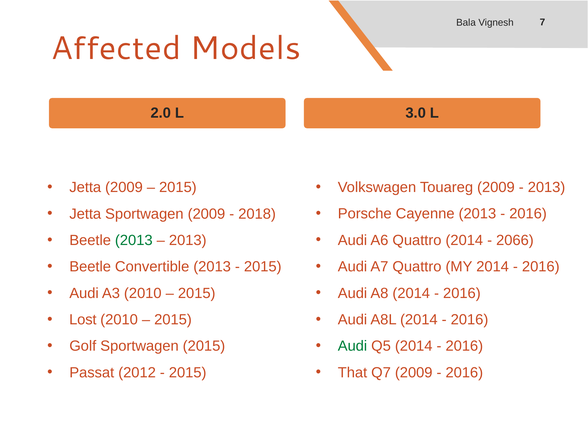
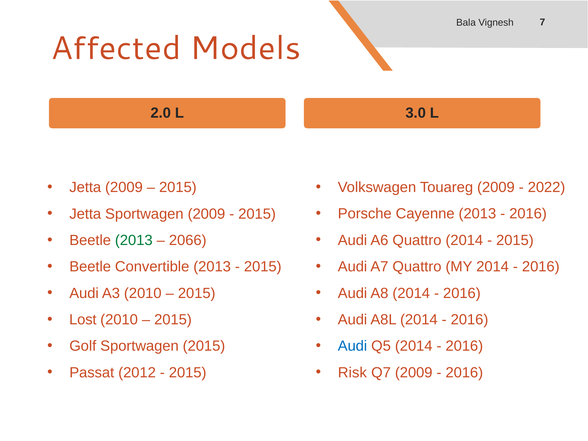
2013: 2013 -> 2022 (547, 187)
2018: 2018 -> 2015 (257, 214)
2013: 2013 -> 2066 (188, 240)
2066: 2066 -> 2015 (515, 240)
Audi colour: green -> blue (352, 346)
That: That -> Risk (352, 373)
